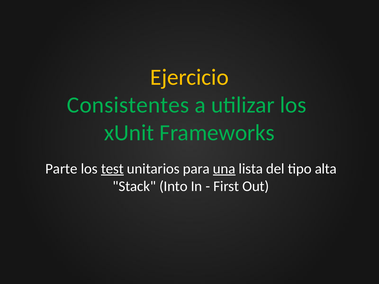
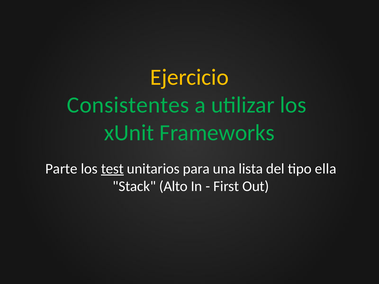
una underline: present -> none (224, 169)
alta: alta -> ella (326, 169)
Into: Into -> Alto (173, 187)
